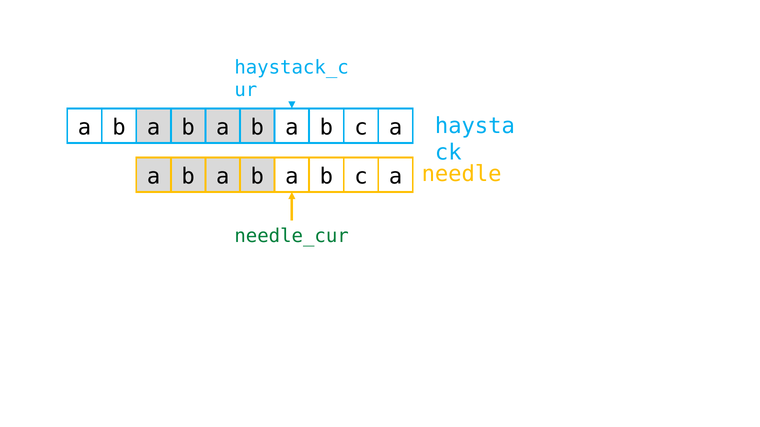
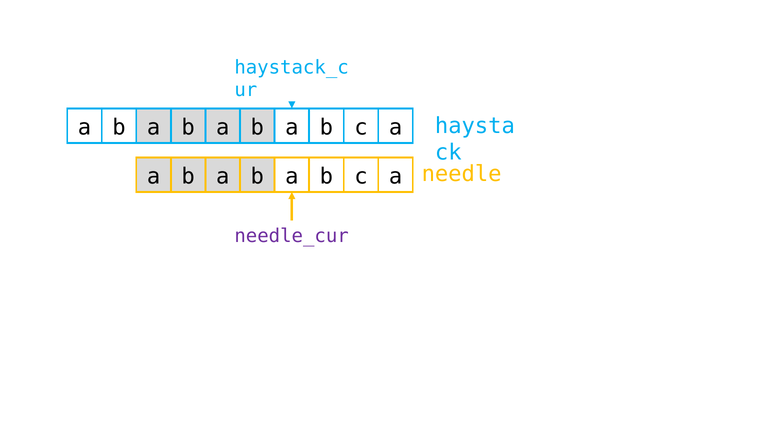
needle_cur colour: green -> purple (292, 236)
